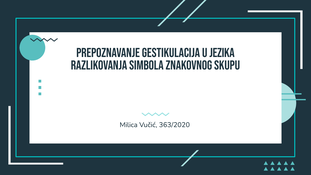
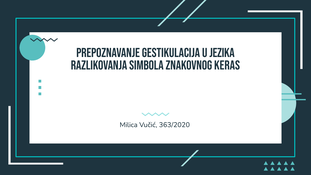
skupu: skupu -> keras (227, 65)
